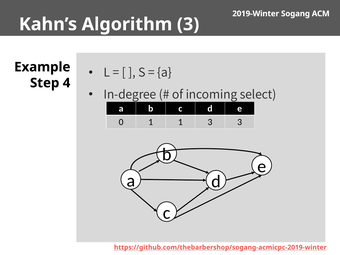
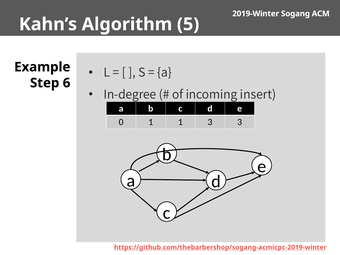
Algorithm 3: 3 -> 5 (188, 24)
4: 4 -> 6 (67, 83)
select: select -> insert (258, 95)
